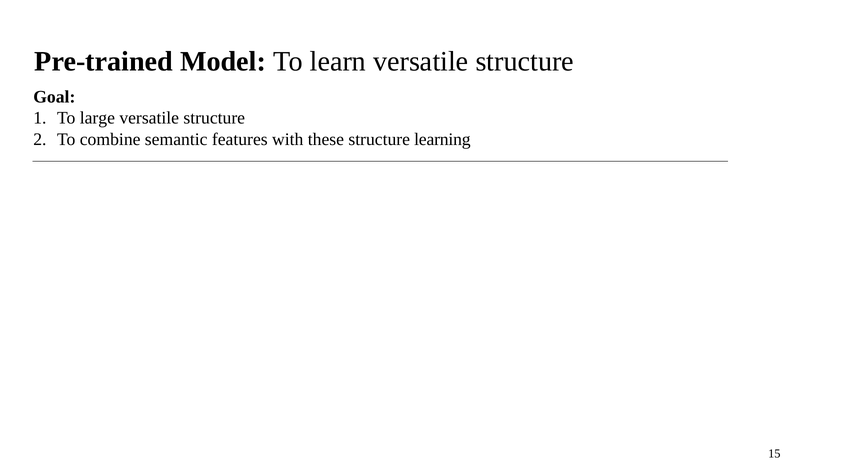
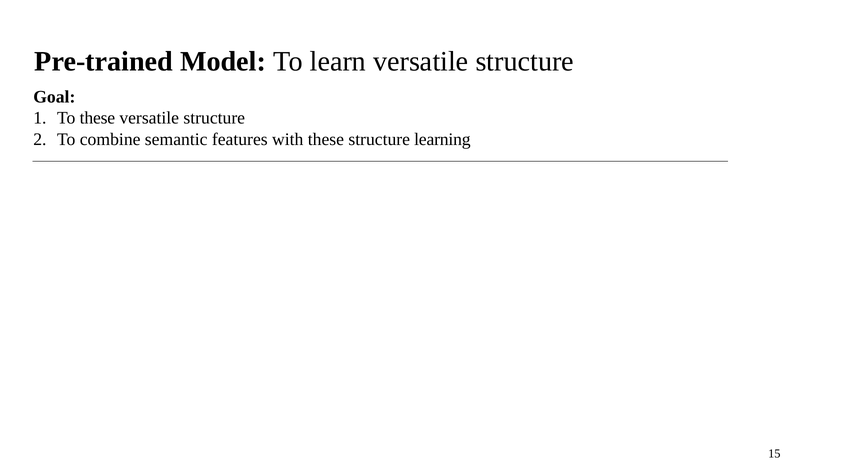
To large: large -> these (97, 118)
